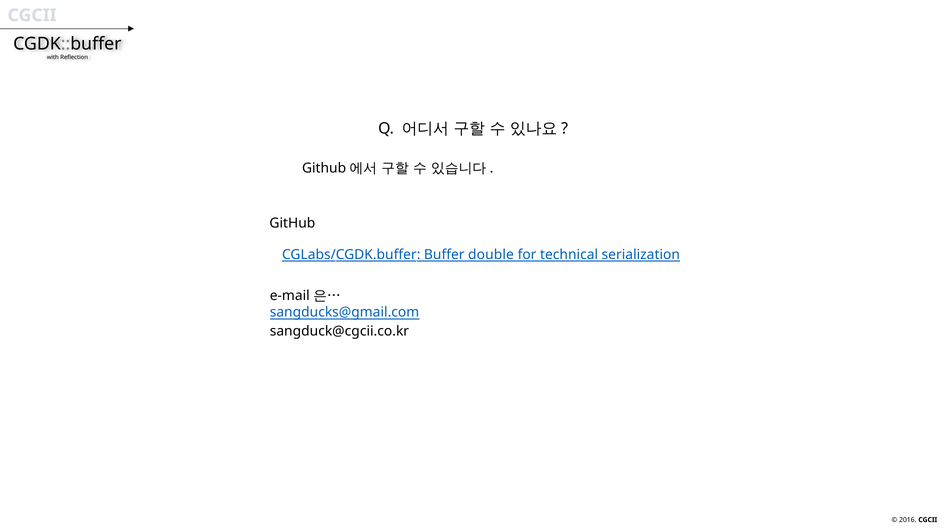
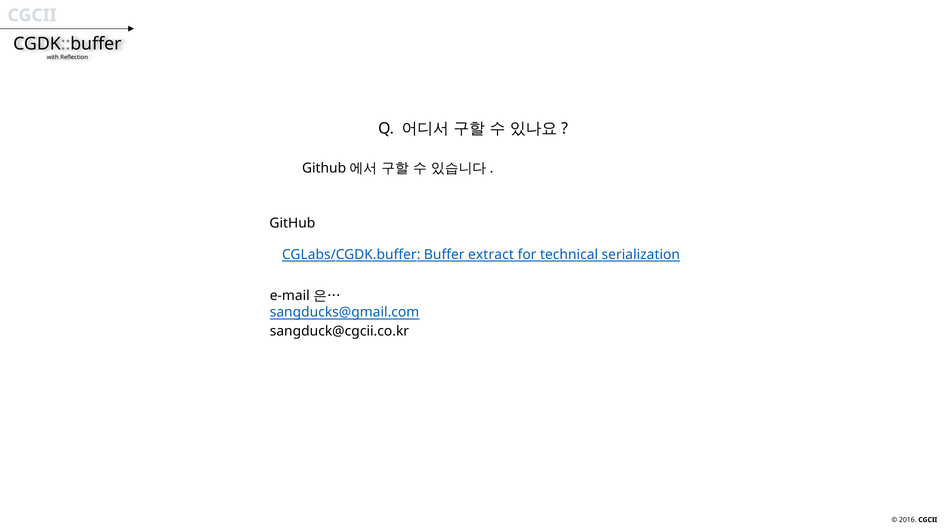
double: double -> extract (491, 255)
